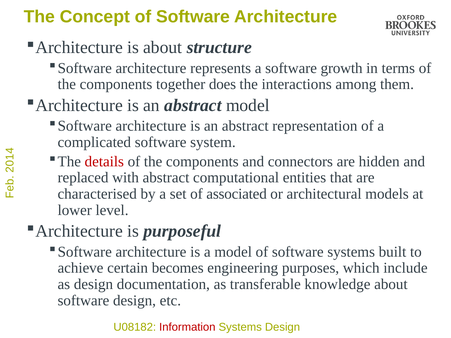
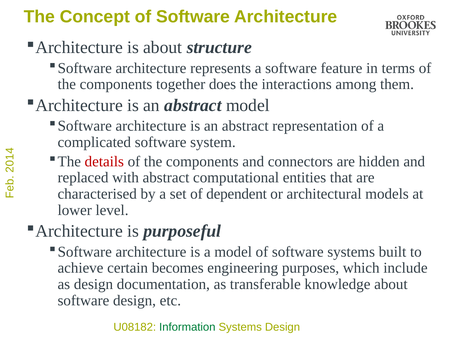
growth: growth -> feature (342, 68)
associated: associated -> dependent (237, 194)
Information colour: red -> green (187, 327)
